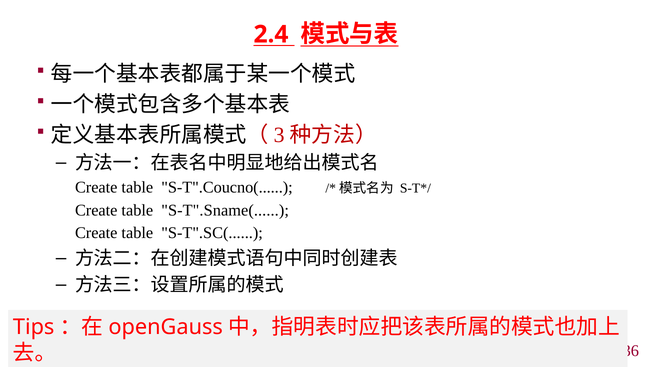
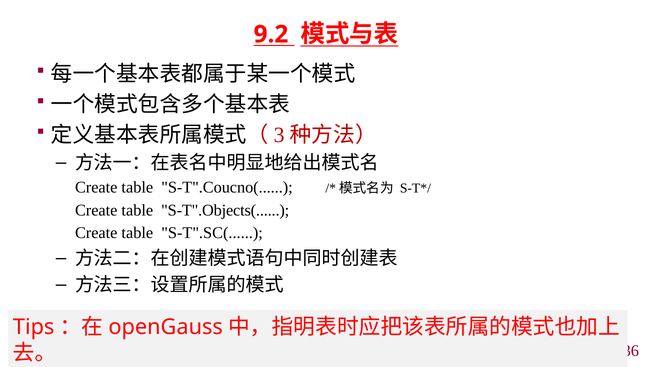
2.4: 2.4 -> 9.2 (271, 34)
S-T".Sname(: S-T".Sname( -> S-T".Objects( (225, 210)
